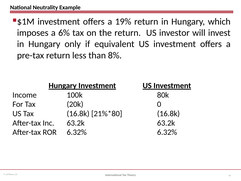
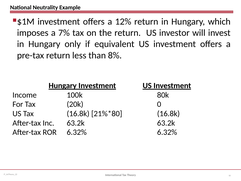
19%: 19% -> 12% (123, 22)
6%: 6% -> 7% (64, 33)
